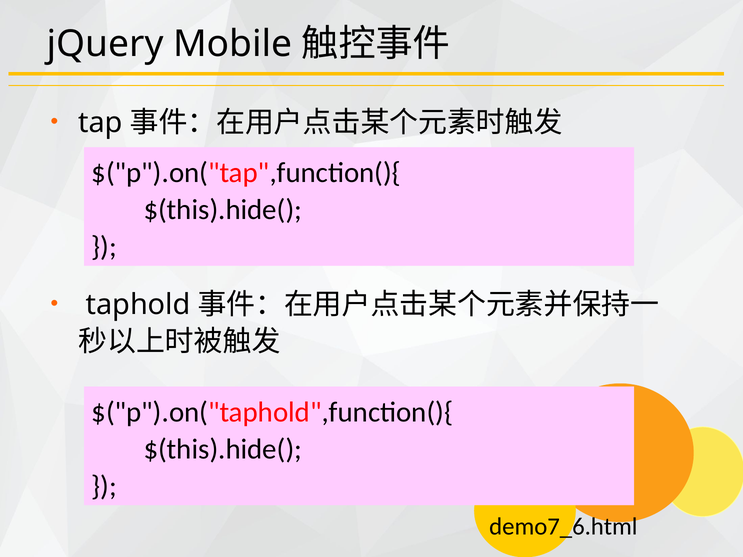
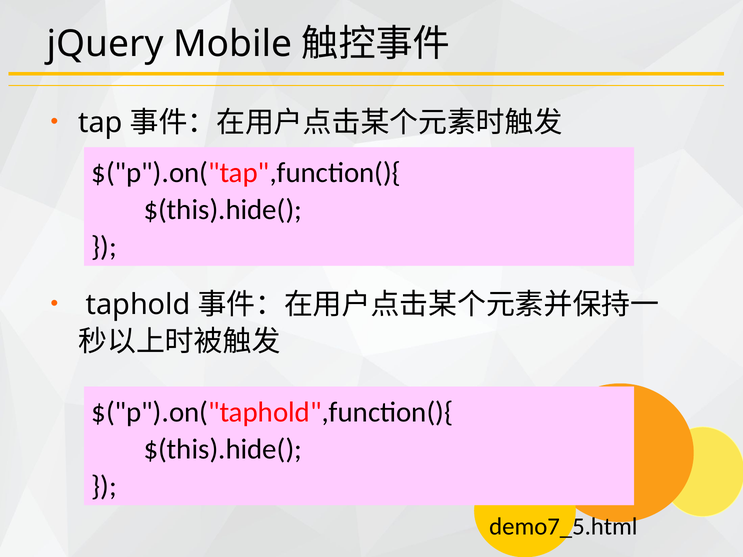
demo7_6.html: demo7_6.html -> demo7_5.html (563, 527)
